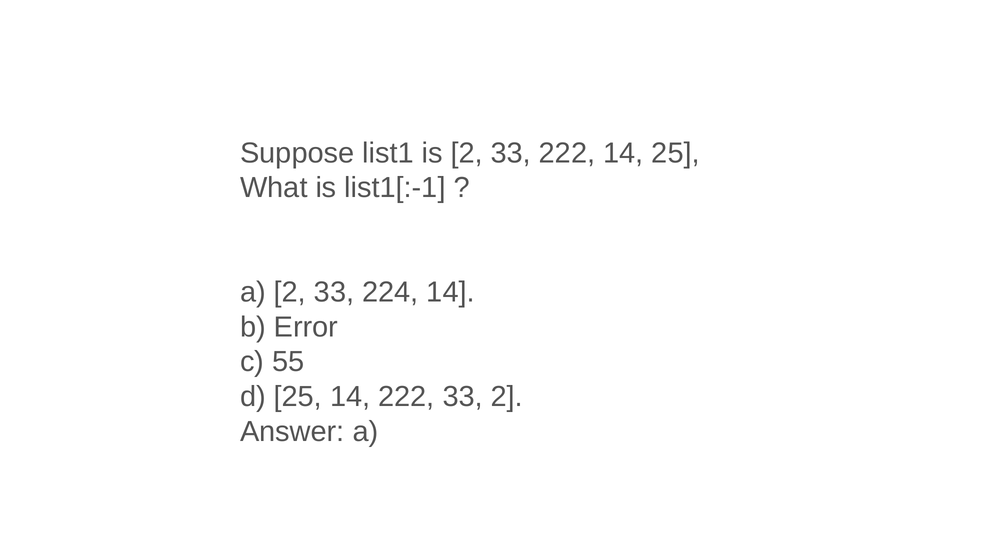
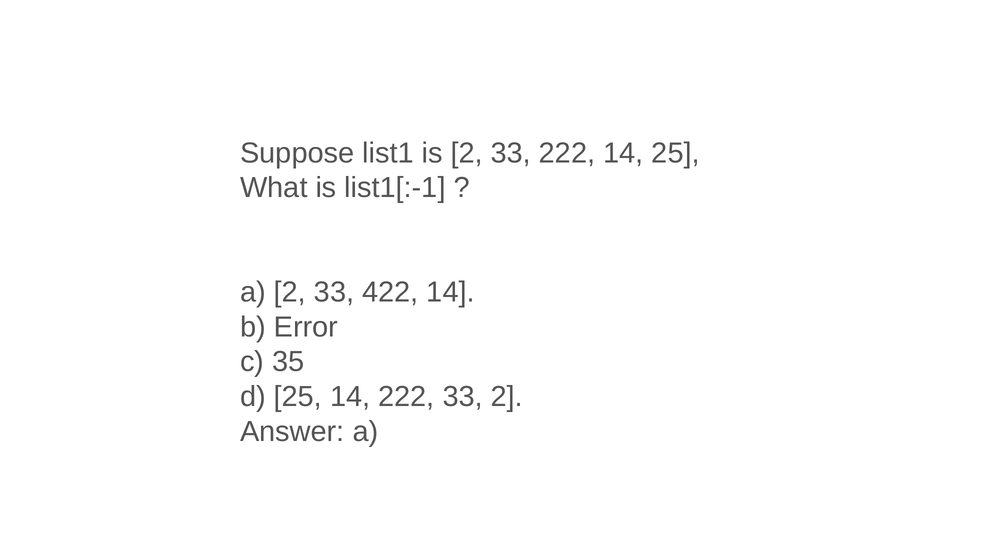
224: 224 -> 422 (390, 292)
55: 55 -> 35 (288, 362)
